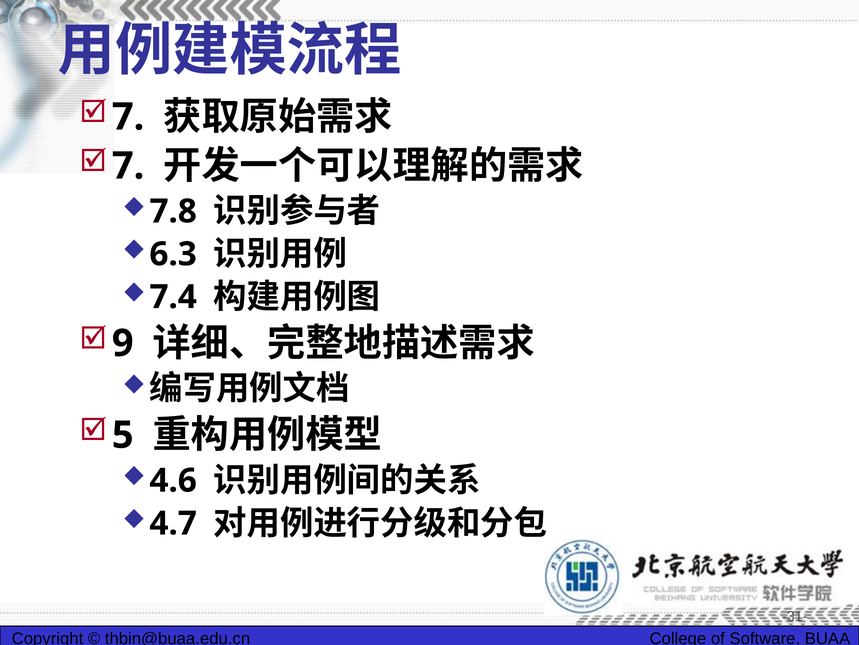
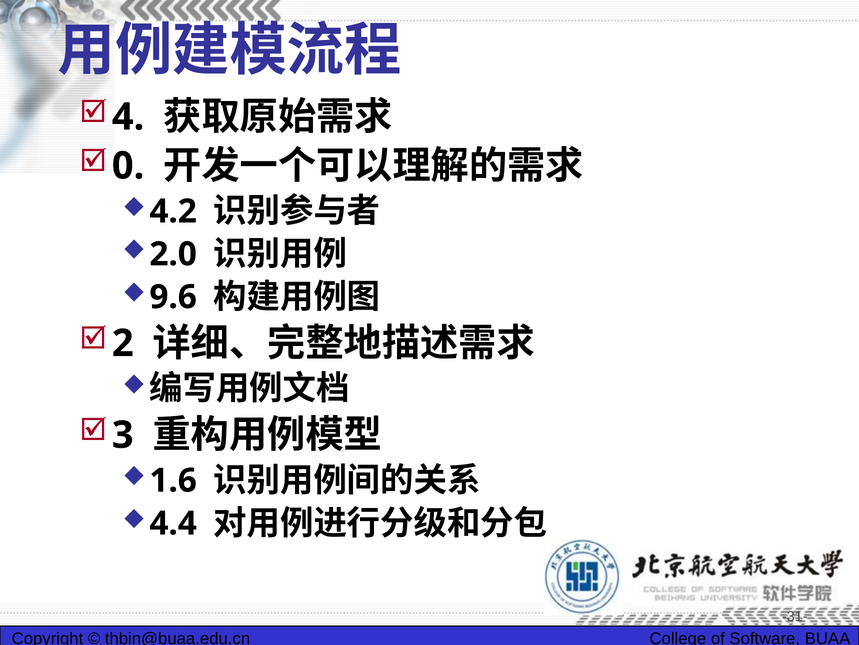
7: 7 -> 4 (128, 117)
7: 7 -> 0 (128, 166)
7.8: 7.8 -> 4.2 (173, 211)
6.3: 6.3 -> 2.0 (173, 254)
7.4: 7.4 -> 9.6 (173, 297)
9: 9 -> 2 (123, 343)
5: 5 -> 3 (123, 435)
4.6: 4.6 -> 1.6 (173, 480)
4.7: 4.7 -> 4.4 (173, 523)
